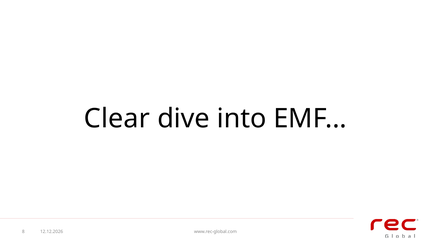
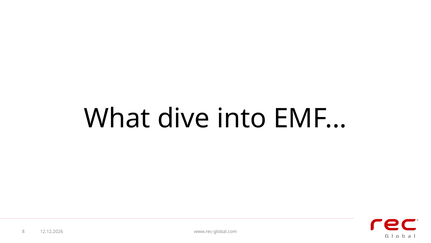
Clear: Clear -> What (117, 118)
